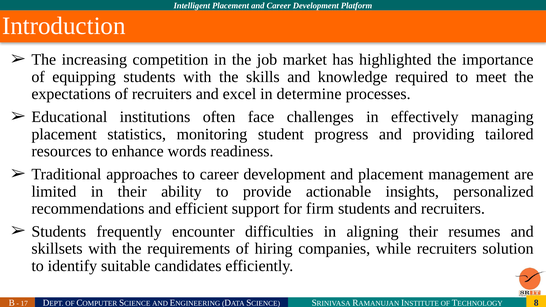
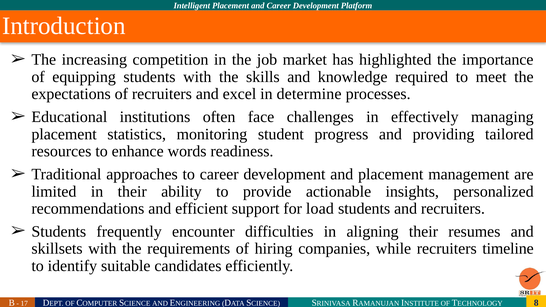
firm: firm -> load (320, 209)
solution: solution -> timeline (508, 249)
